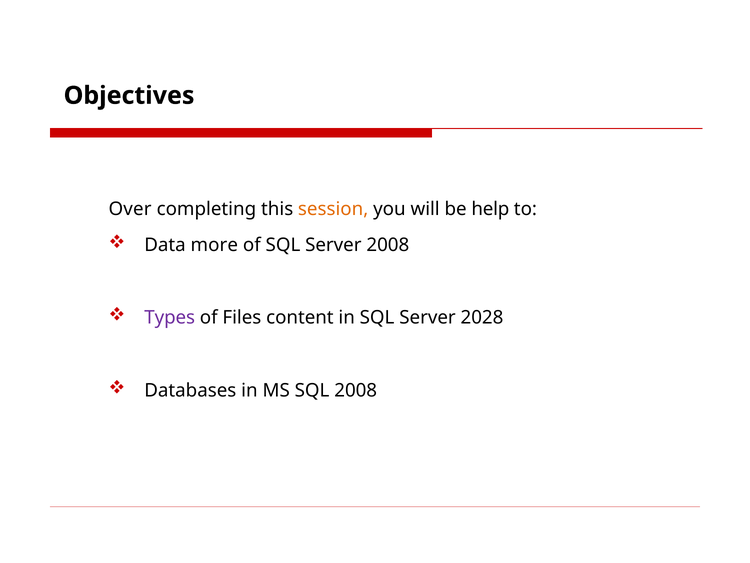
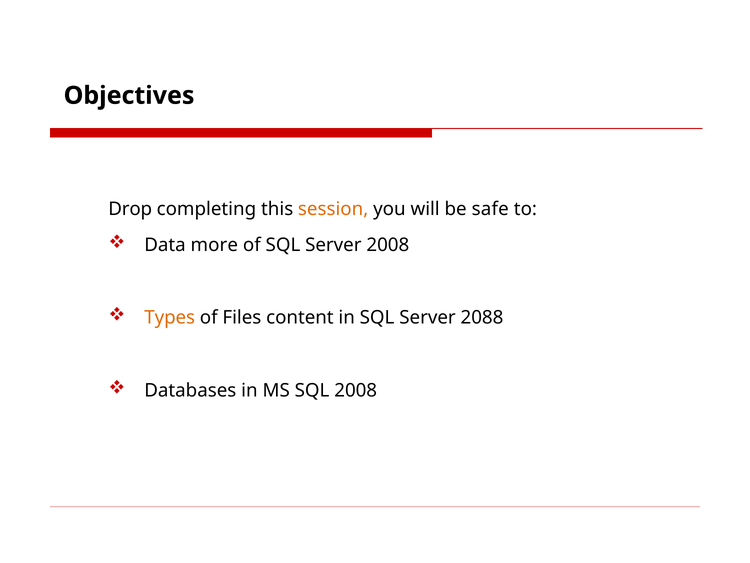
Over: Over -> Drop (130, 209)
help: help -> safe (490, 209)
Types colour: purple -> orange (170, 318)
2028: 2028 -> 2088 (482, 318)
